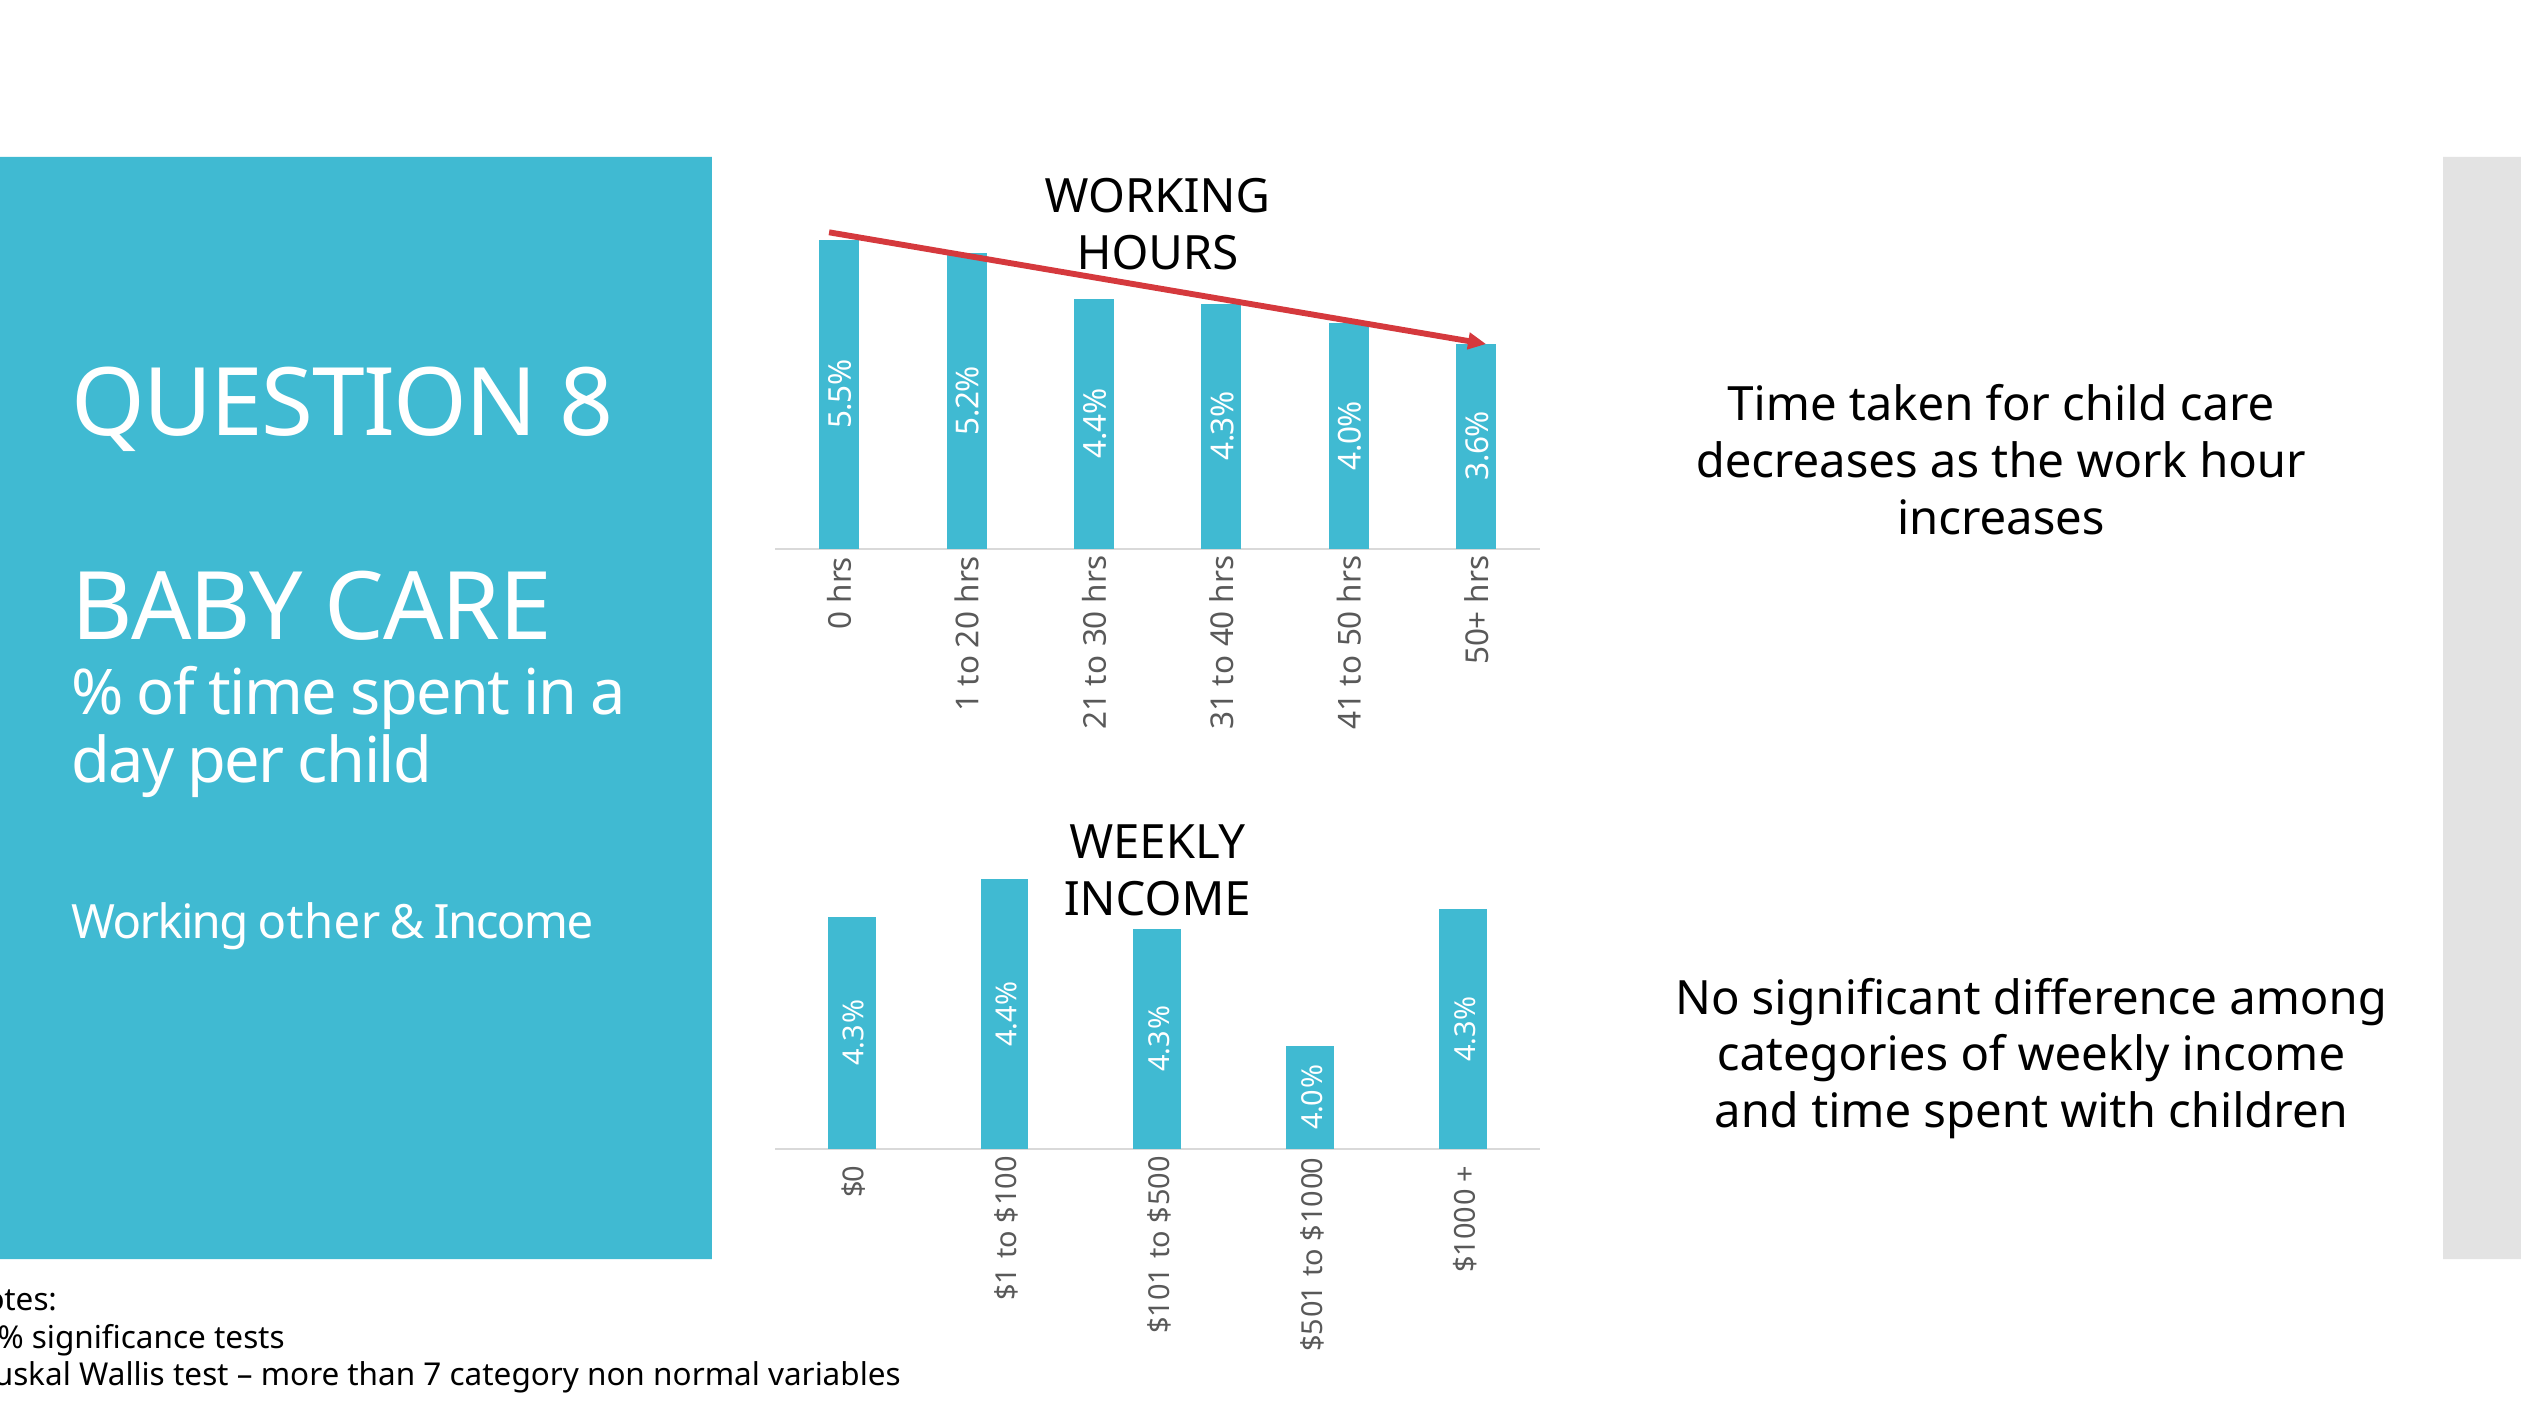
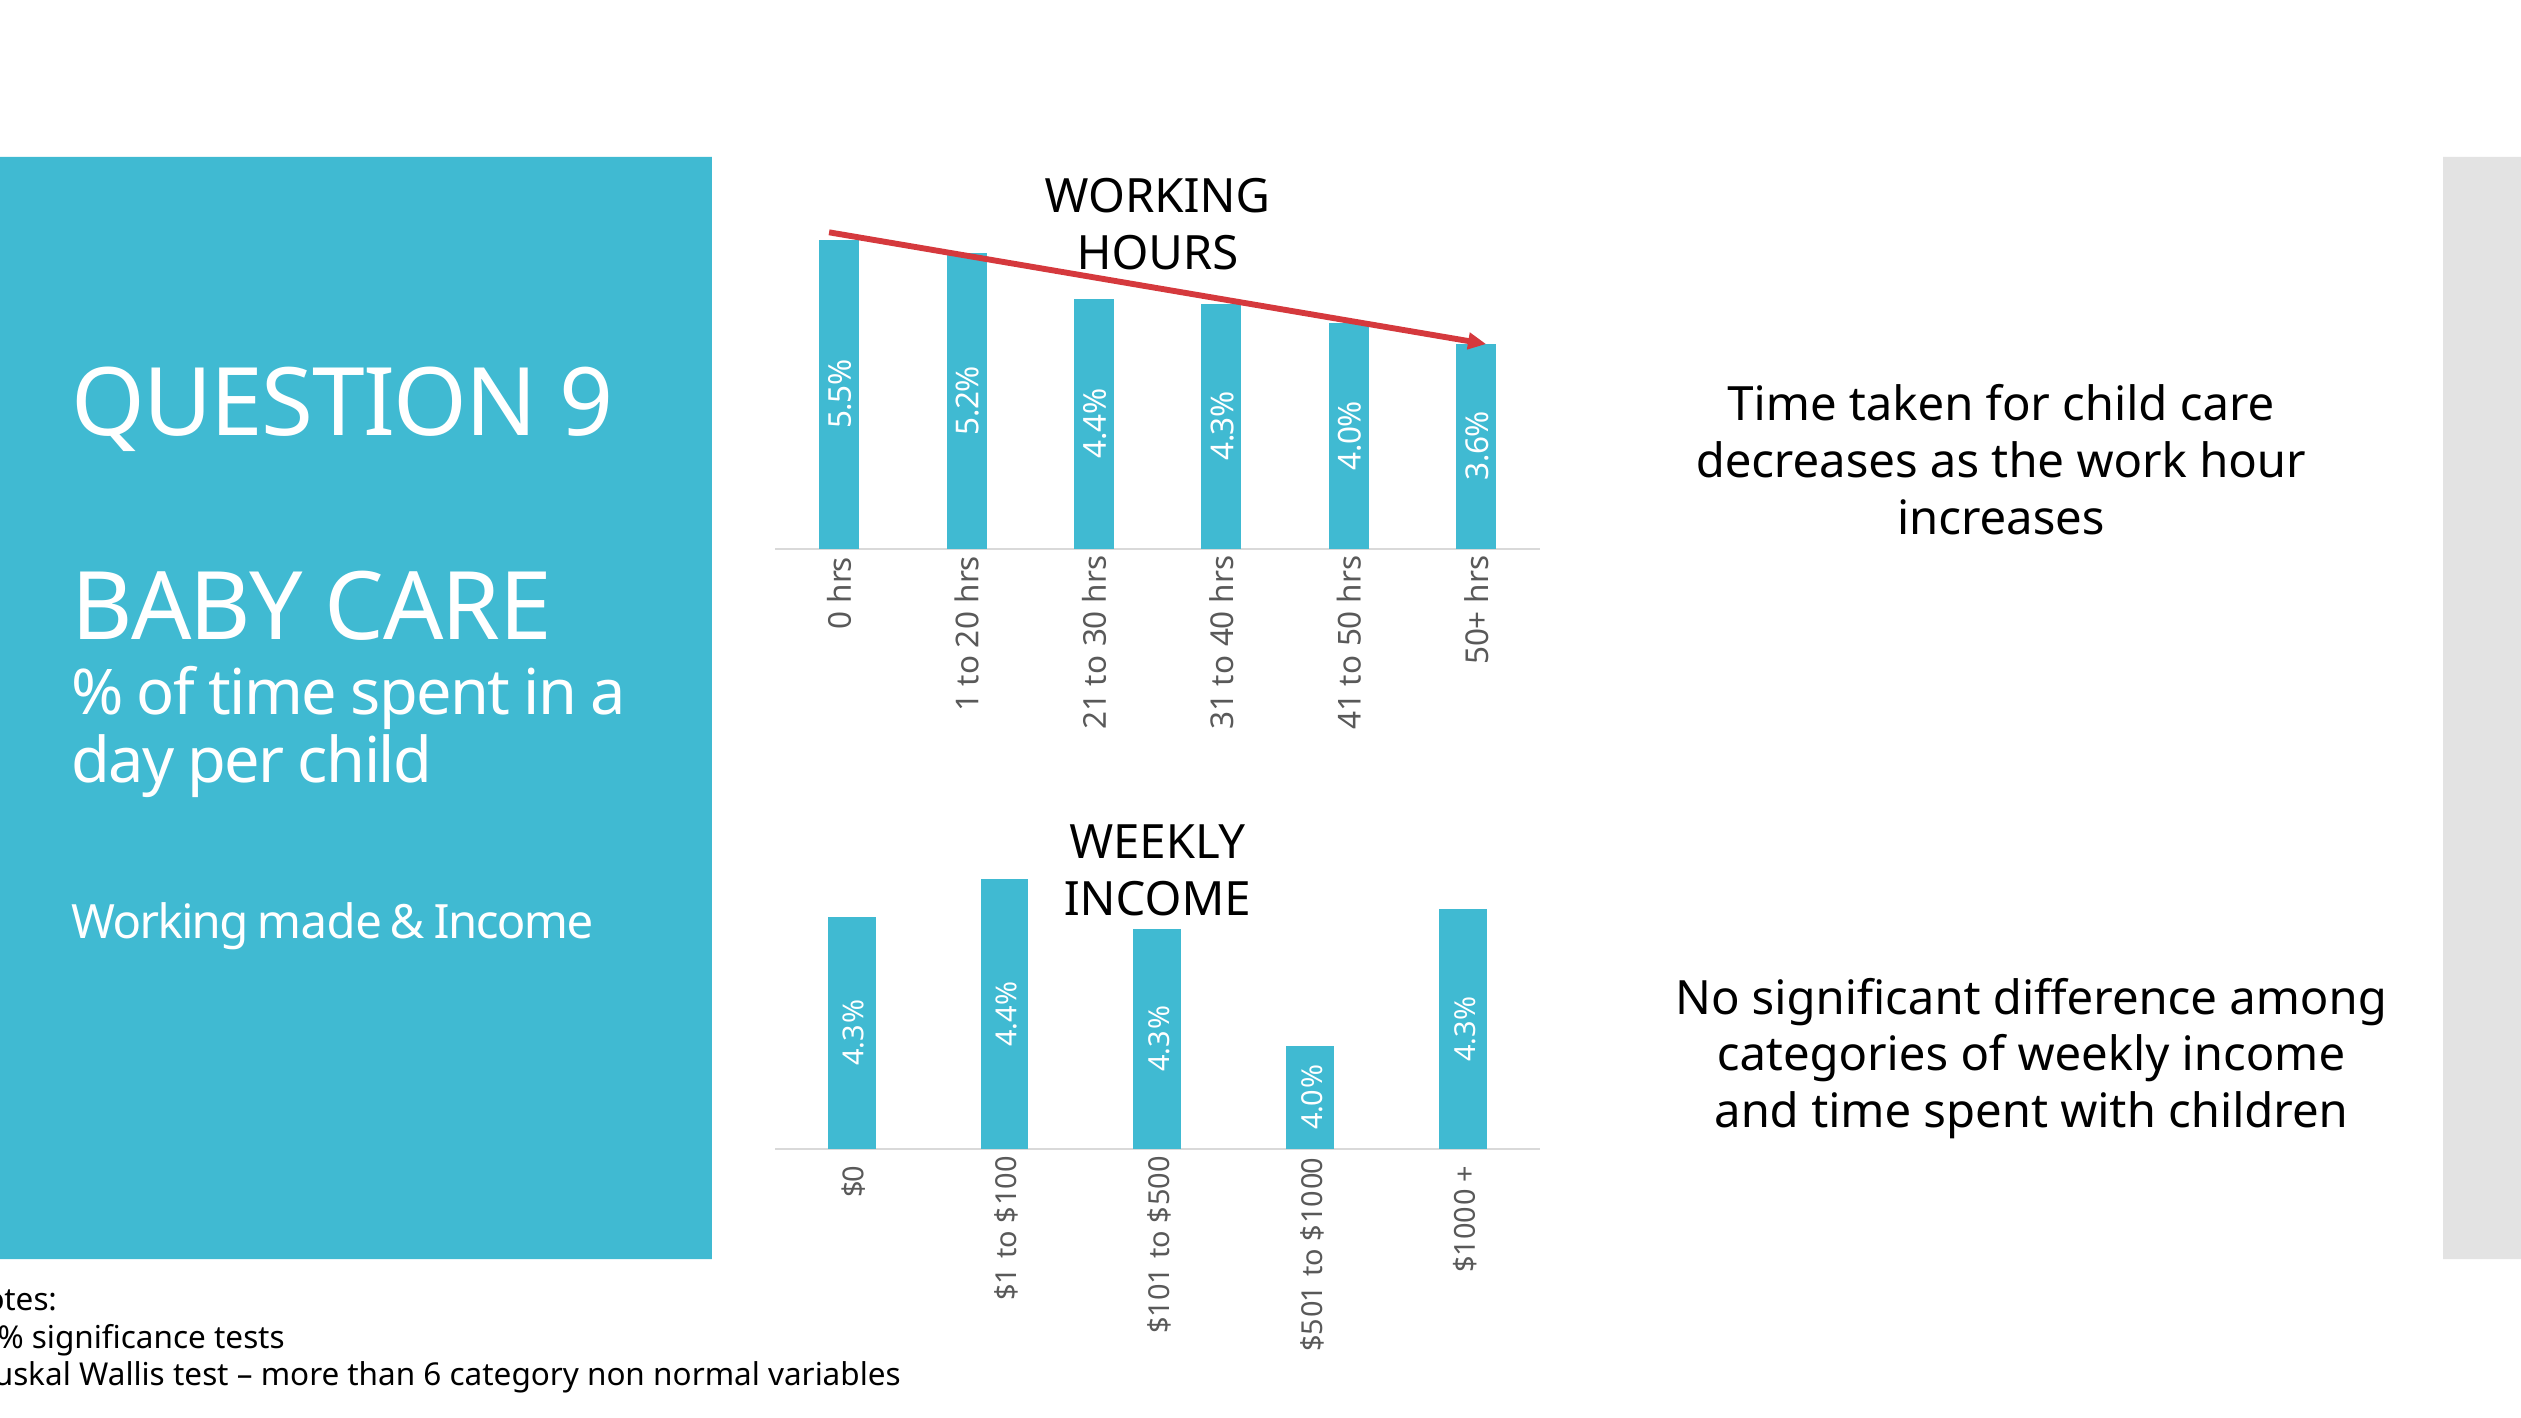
8: 8 -> 9 (586, 404)
other: other -> made (319, 923)
than 7: 7 -> 6 (433, 1376)
